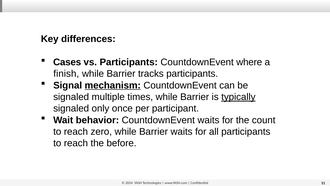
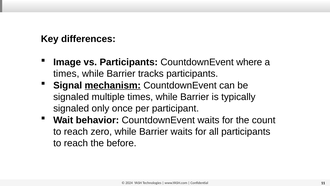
Cases: Cases -> Image (67, 62)
finish: finish -> times (66, 74)
typically underline: present -> none (238, 97)
